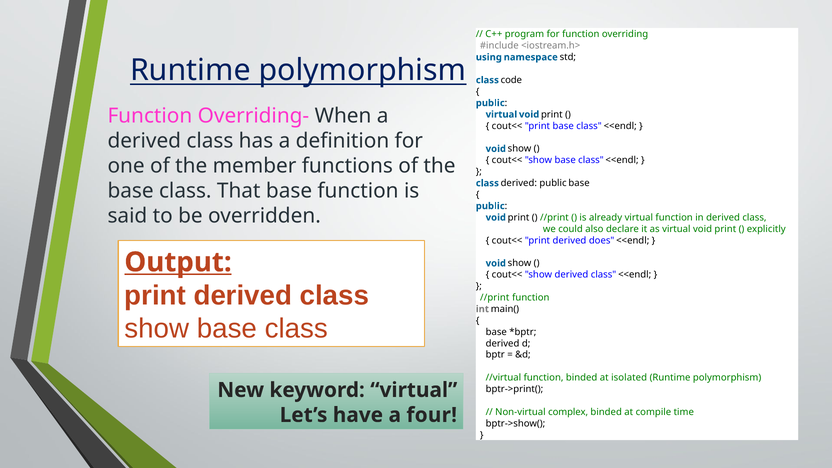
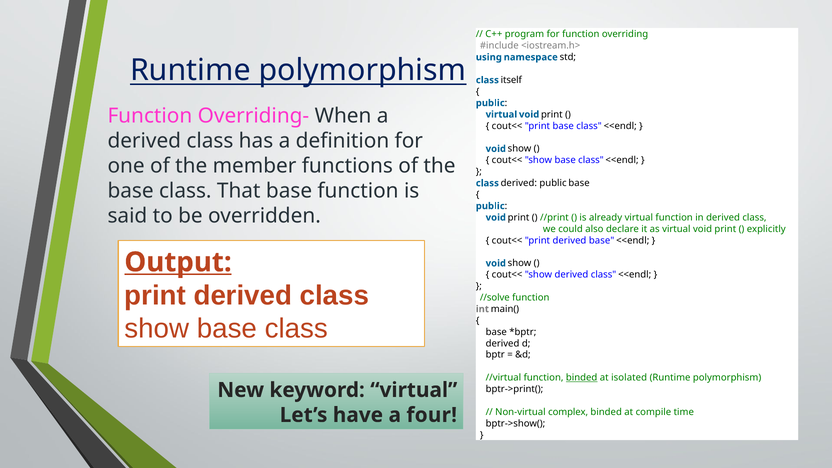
code: code -> itself (511, 80)
derived does: does -> base (602, 240)
//print: //print -> //solve (495, 298)
binded underline: none -> present (582, 378)
